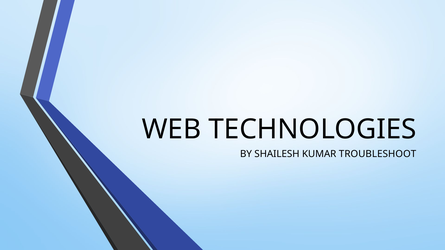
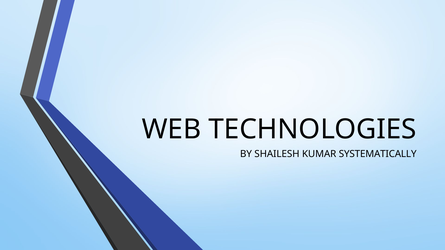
TROUBLESHOOT: TROUBLESHOOT -> SYSTEMATICALLY (378, 154)
